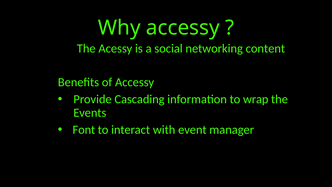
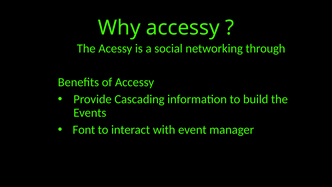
content: content -> through (265, 48)
wrap: wrap -> build (256, 99)
